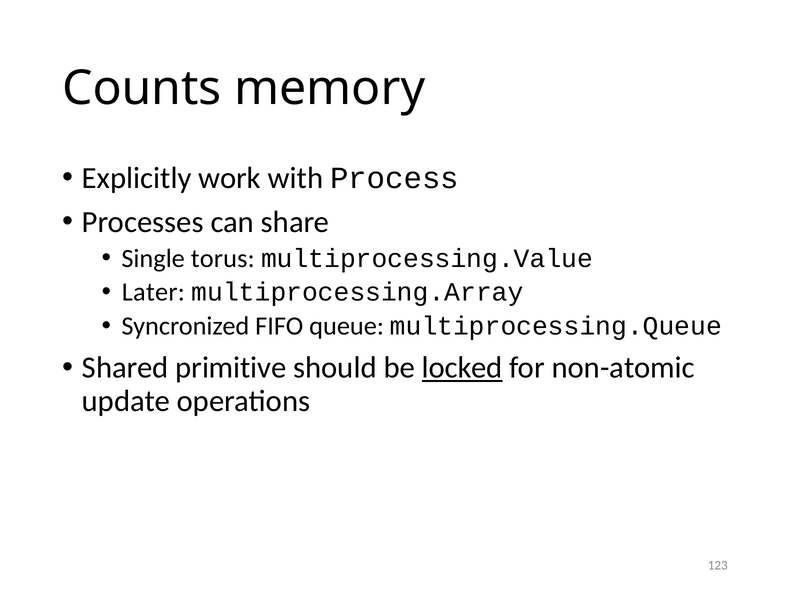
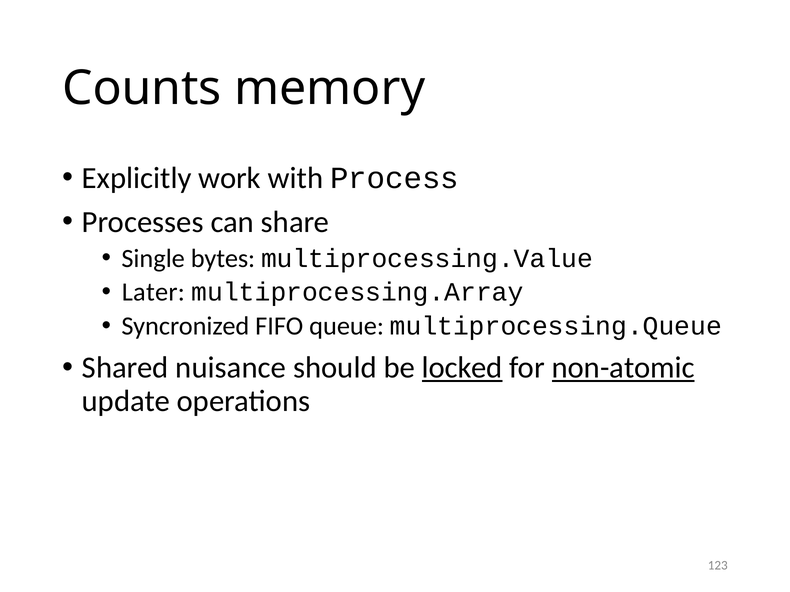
torus: torus -> bytes (223, 259)
primitive: primitive -> nuisance (231, 368)
non-atomic underline: none -> present (623, 368)
